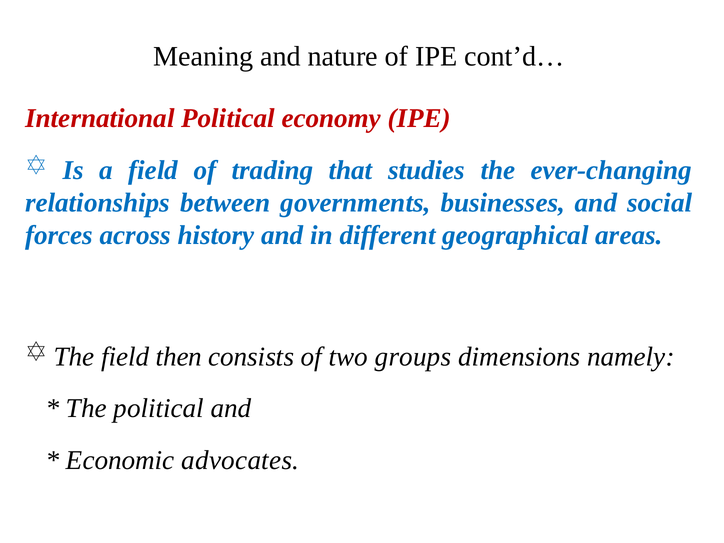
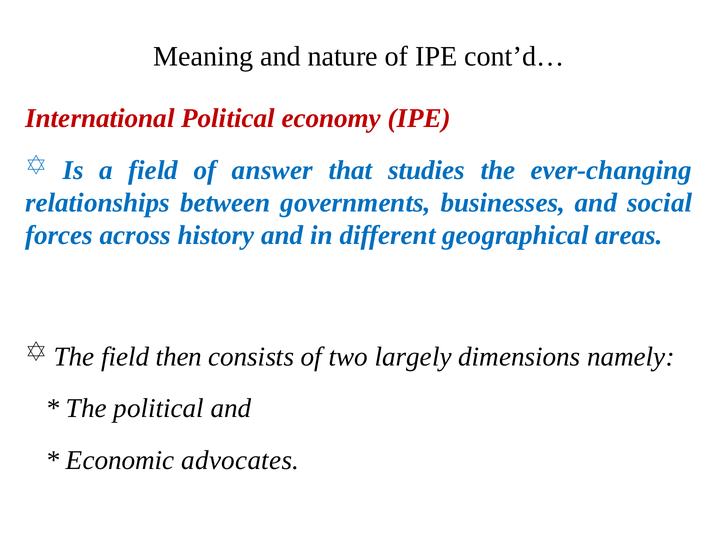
trading: trading -> answer (272, 170)
groups: groups -> largely (413, 357)
